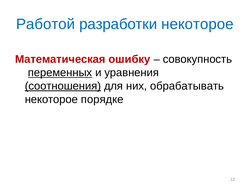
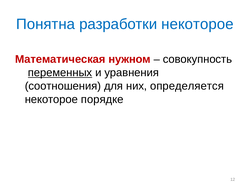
Работой: Работой -> Понятна (46, 24)
ошибку: ошибку -> нужном (130, 59)
соотношения underline: present -> none (63, 86)
обрабатывать: обрабатывать -> определяется (187, 86)
